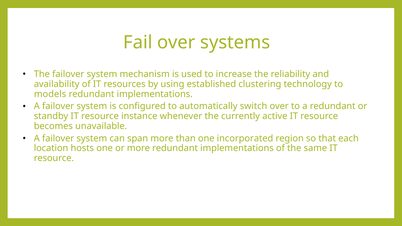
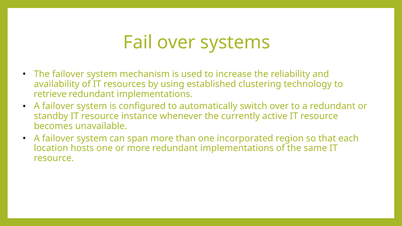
models: models -> retrieve (50, 94)
